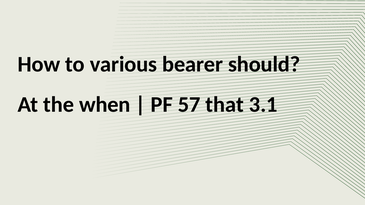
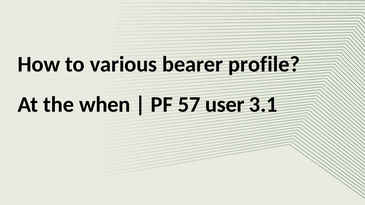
should: should -> profile (264, 64)
that: that -> user (225, 105)
